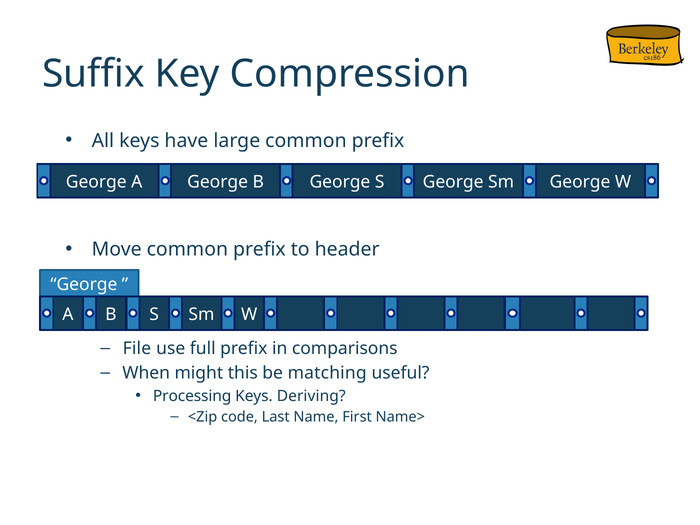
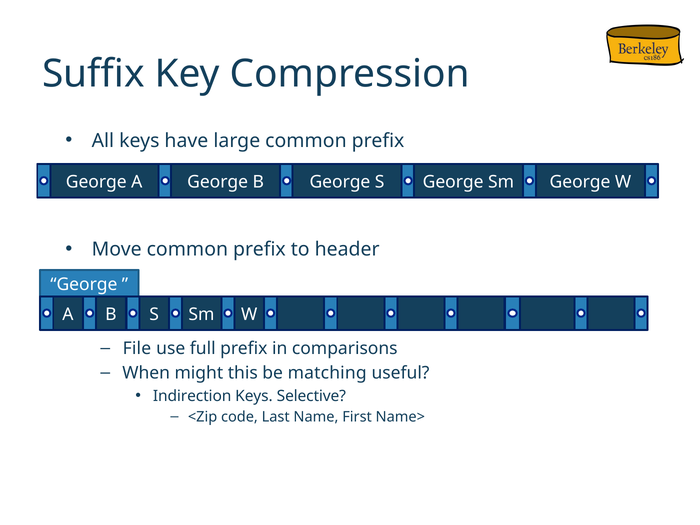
Processing: Processing -> Indirection (192, 396)
Deriving: Deriving -> Selective (311, 396)
